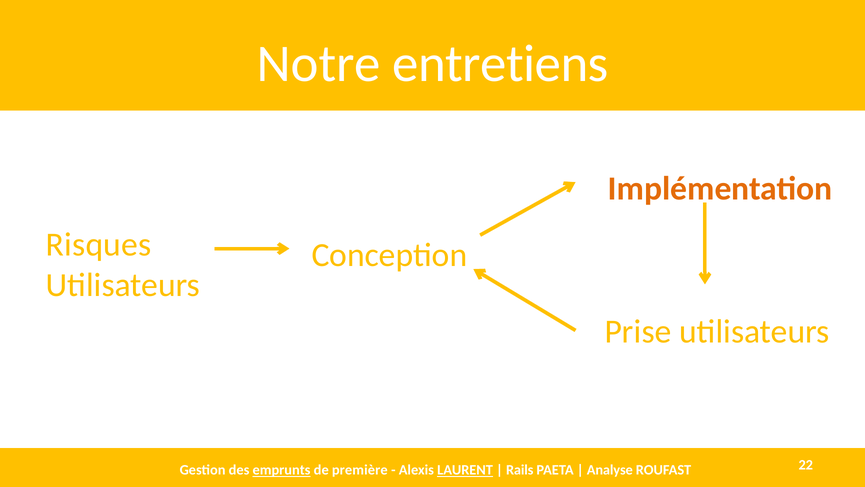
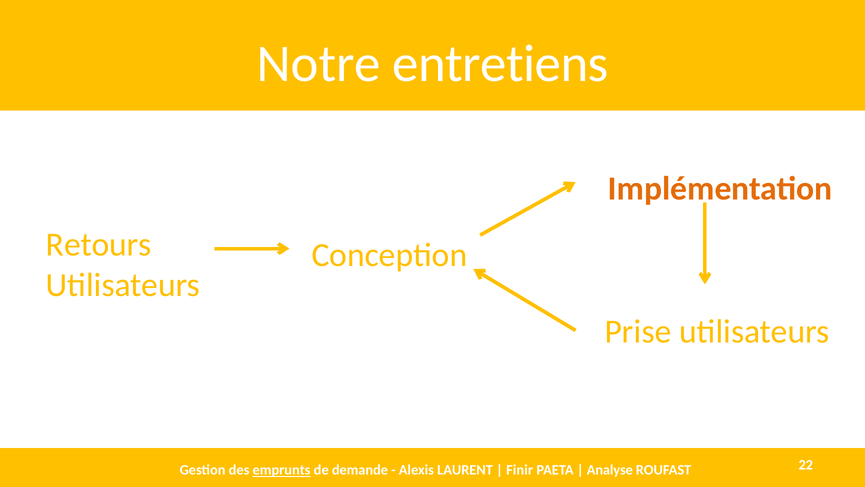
Risques: Risques -> Retours (99, 245)
première: première -> demande (360, 470)
LAURENT underline: present -> none (465, 470)
Rails: Rails -> Finir (520, 470)
